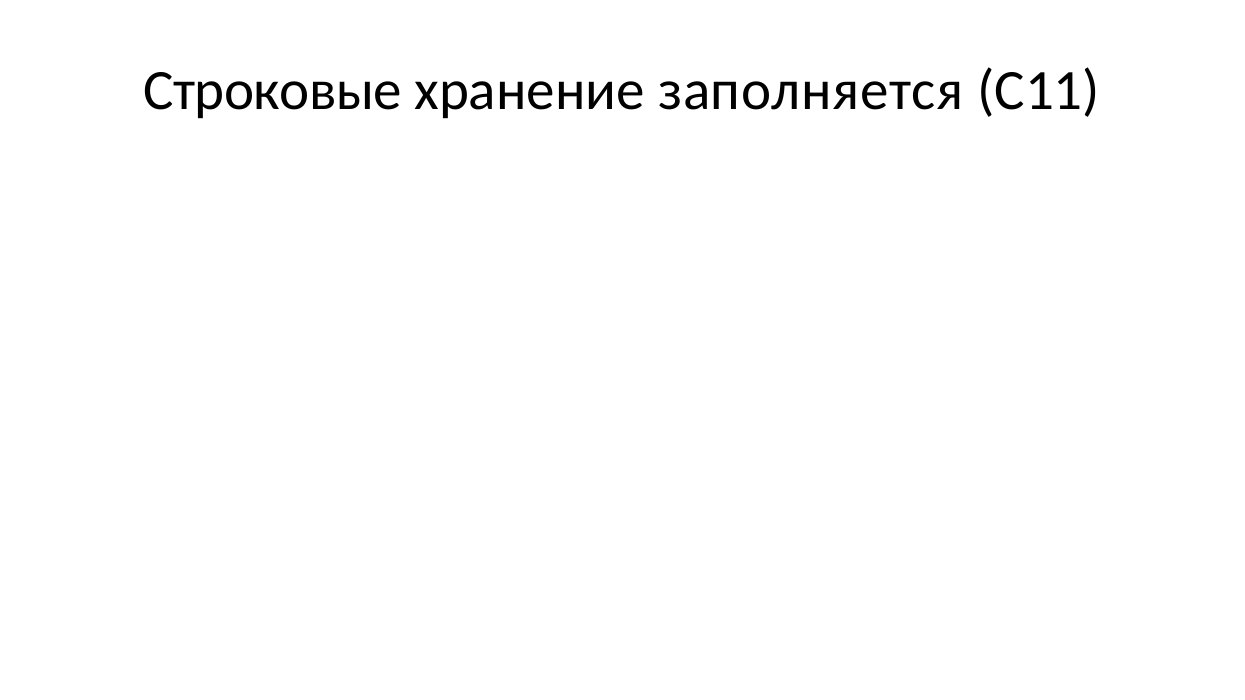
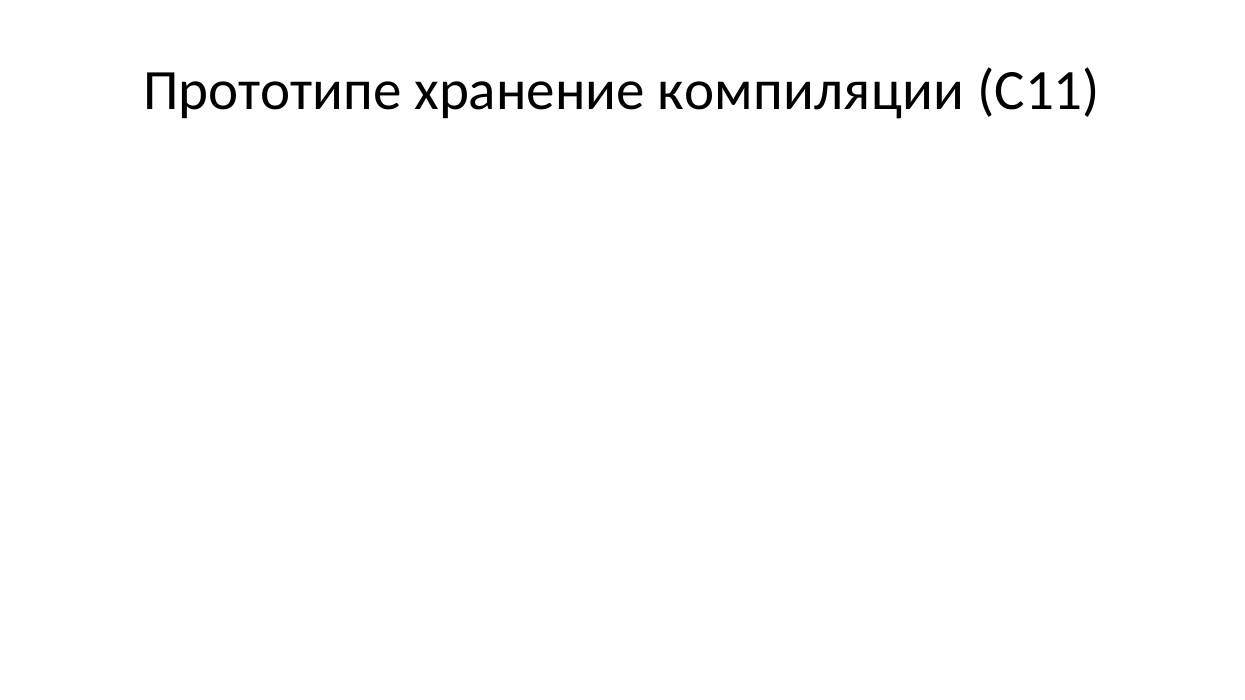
Строковые: Строковые -> Прототипе (272, 90)
хранение заполняется: заполняется -> компиляции (811, 90)
